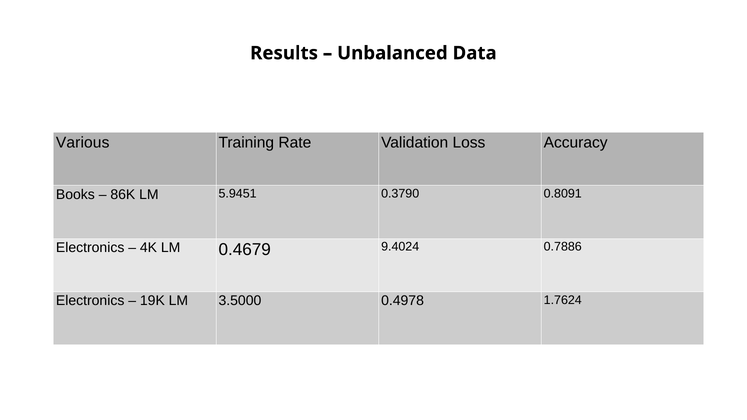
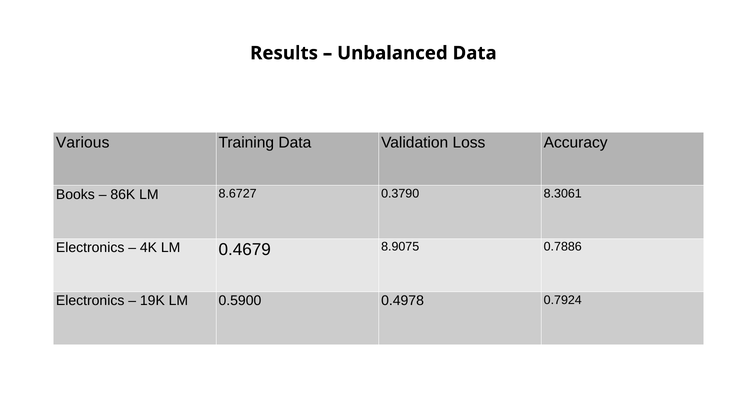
Training Rate: Rate -> Data (295, 143)
5.9451: 5.9451 -> 8.6727 (238, 194)
0.8091: 0.8091 -> 8.3061 (563, 194)
9.4024: 9.4024 -> 8.9075 (400, 247)
3.5000: 3.5000 -> 0.5900 (240, 301)
1.7624: 1.7624 -> 0.7924 (563, 300)
